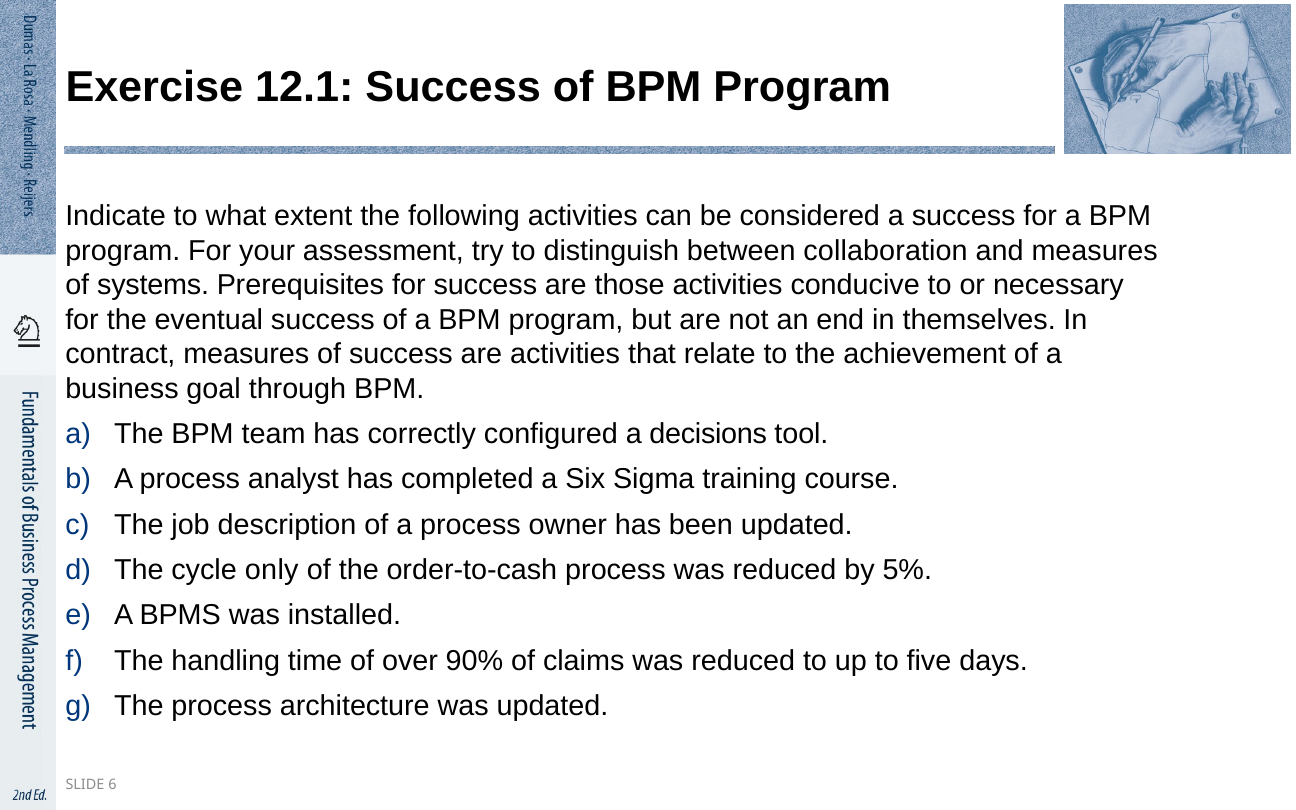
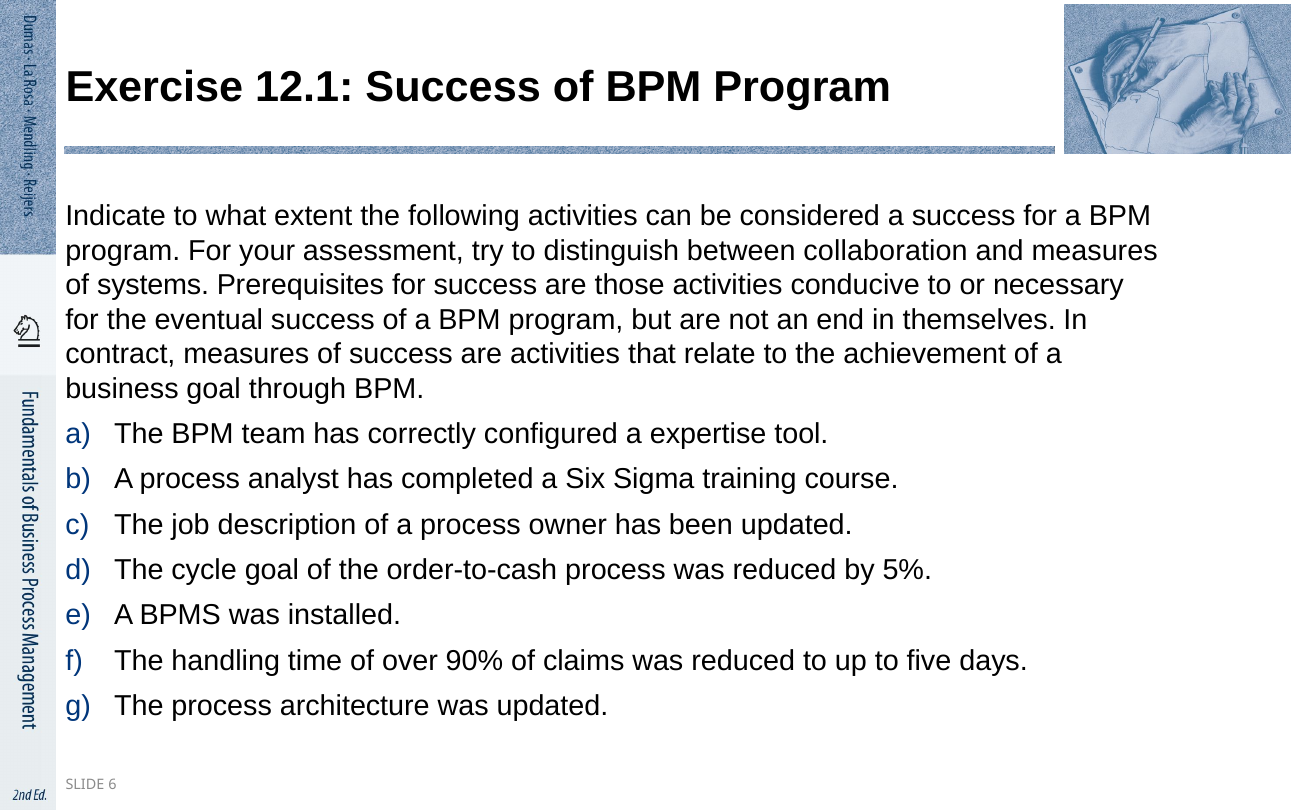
decisions: decisions -> expertise (708, 434)
cycle only: only -> goal (272, 570)
